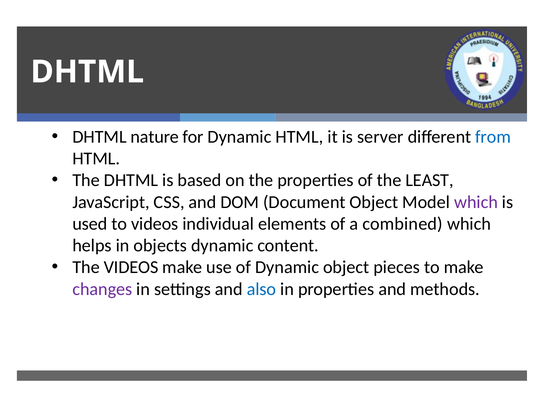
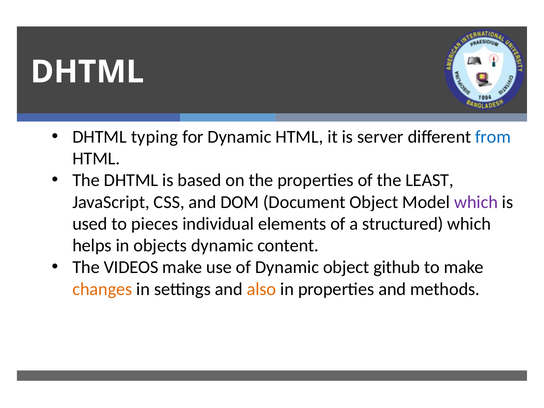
nature: nature -> typing (155, 137)
to videos: videos -> pieces (155, 224)
combined: combined -> structured (403, 224)
pieces: pieces -> github (397, 267)
changes colour: purple -> orange (102, 289)
also colour: blue -> orange (261, 289)
